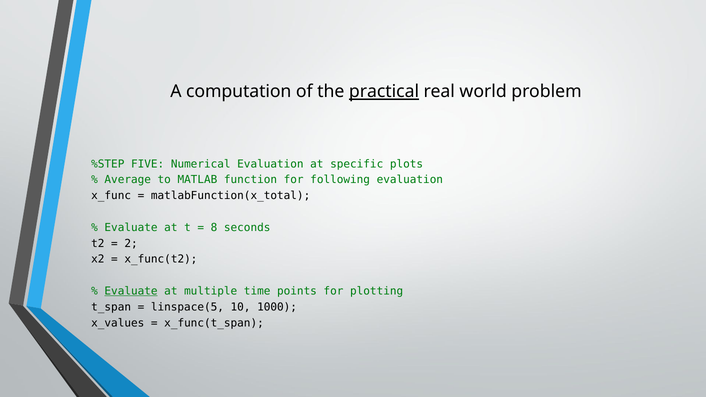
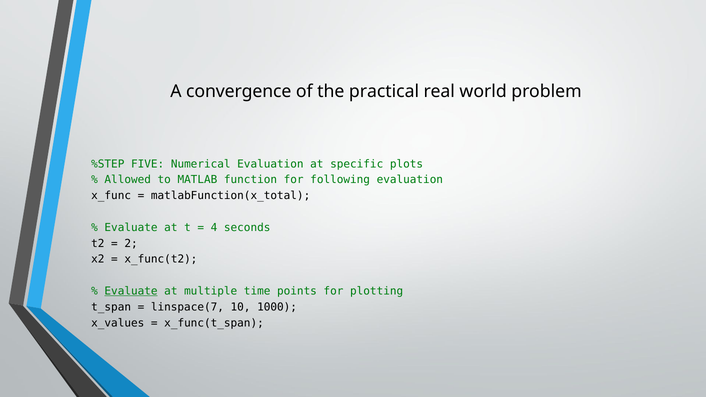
computation: computation -> convergence (239, 92)
practical underline: present -> none (384, 92)
Average: Average -> Allowed (128, 180)
8: 8 -> 4 (214, 228)
linspace(5: linspace(5 -> linspace(7 (187, 307)
